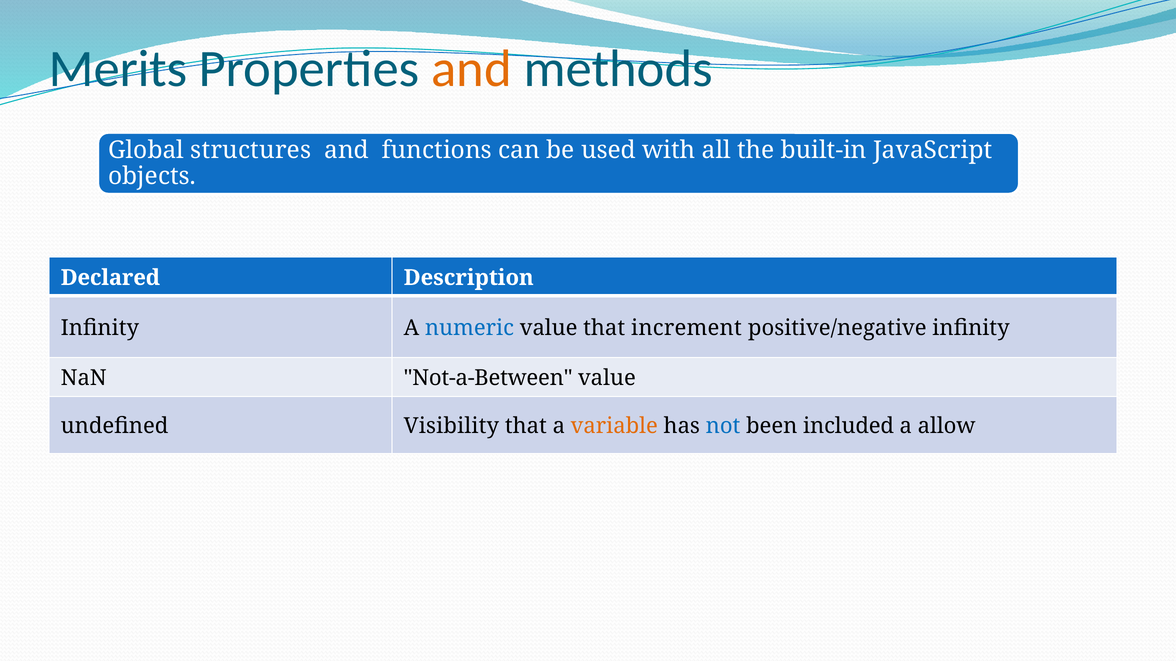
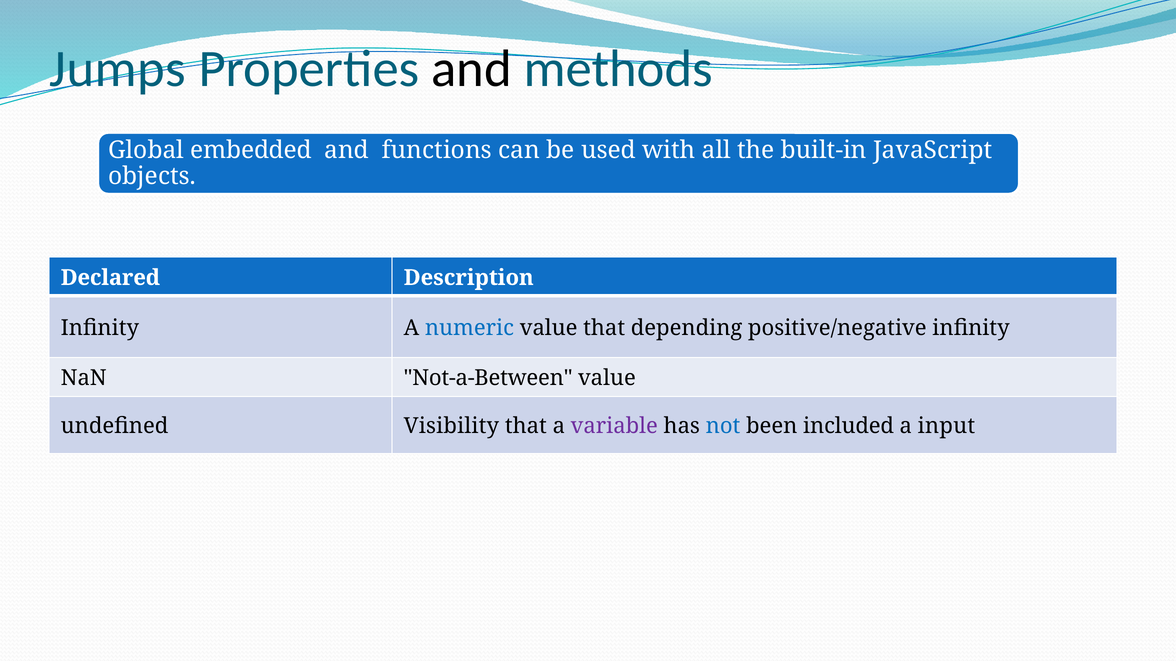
Merits: Merits -> Jumps (118, 69)
and colour: orange -> black (471, 69)
structures: structures -> embedded (251, 150)
increment: increment -> depending (687, 328)
variable colour: orange -> purple (614, 427)
allow: allow -> input (946, 427)
